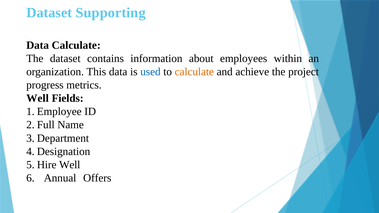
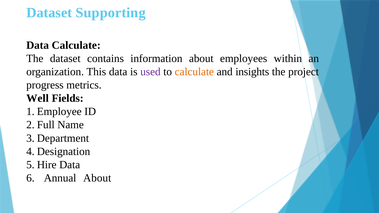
used colour: blue -> purple (150, 72)
achieve: achieve -> insights (252, 72)
Well: Well -> Data (70, 165)
Annual Offers: Offers -> About (97, 178)
